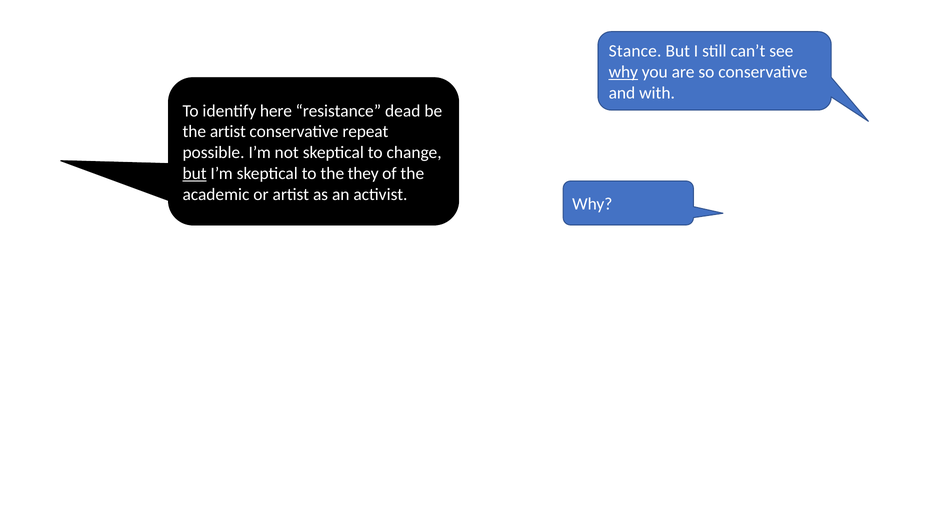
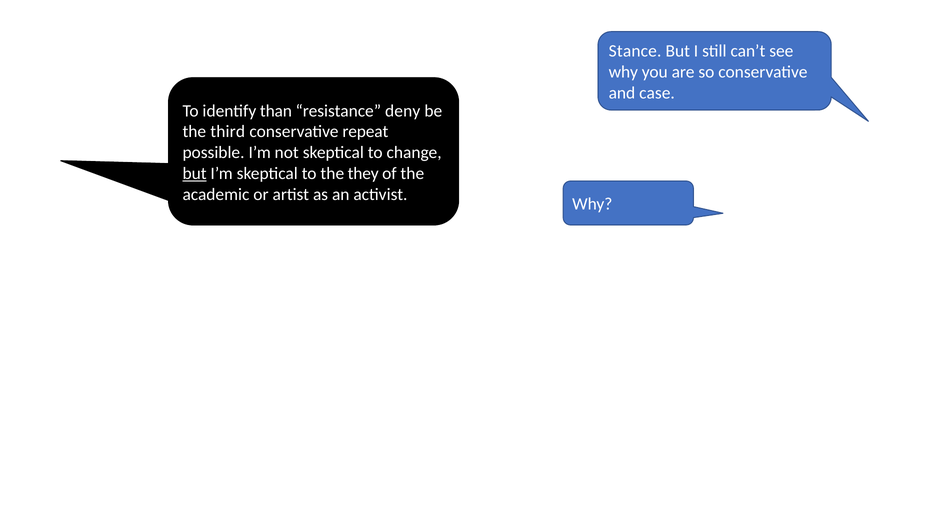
why underline: present -> none (623, 72)
with: with -> case (657, 93)
here: here -> than (276, 111)
dead: dead -> deny (403, 111)
the artist: artist -> third (228, 132)
